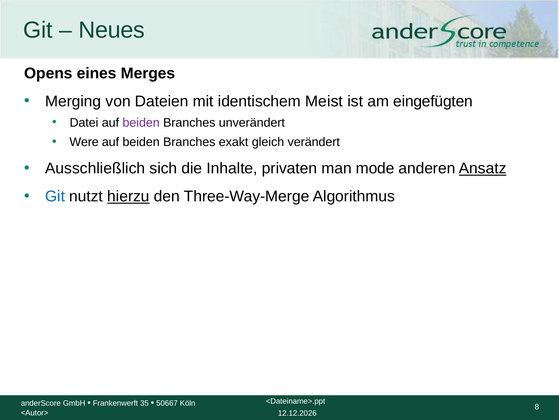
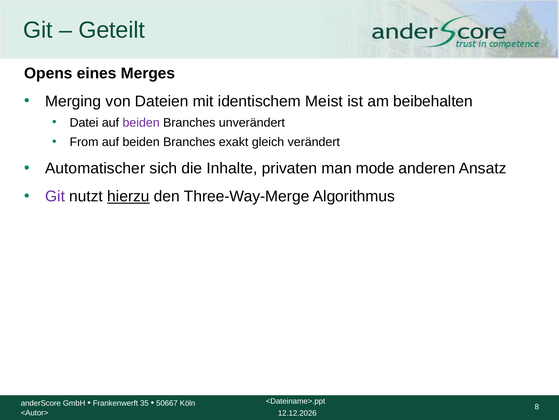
Neues: Neues -> Geteilt (112, 30)
eingefügten: eingefügten -> beibehalten (433, 101)
Were: Were -> From (84, 142)
Ausschließlich: Ausschließlich -> Automatischer (95, 168)
Ansatz underline: present -> none (483, 168)
Git colour: blue -> purple (55, 196)
